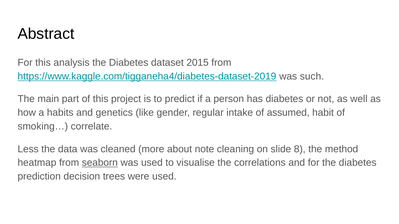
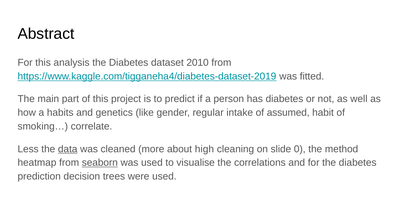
2015: 2015 -> 2010 (198, 63)
such: such -> fitted (312, 77)
data underline: none -> present (68, 149)
note: note -> high (204, 149)
8: 8 -> 0 (300, 149)
